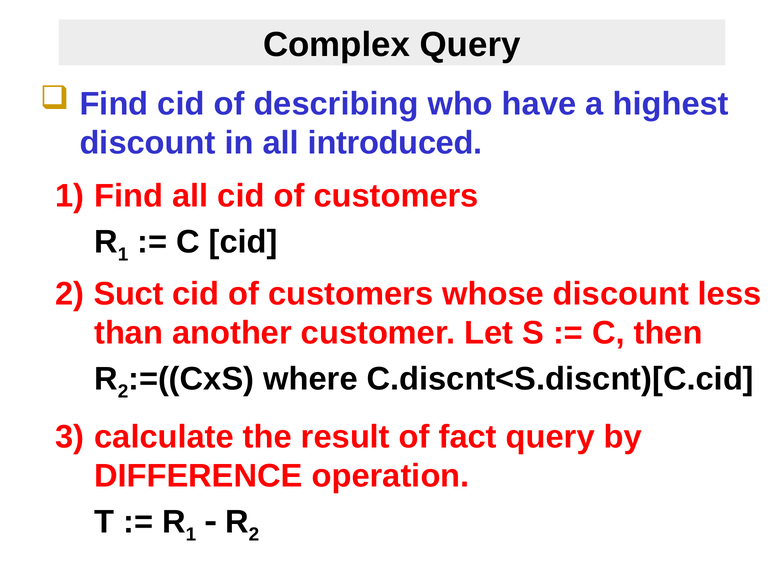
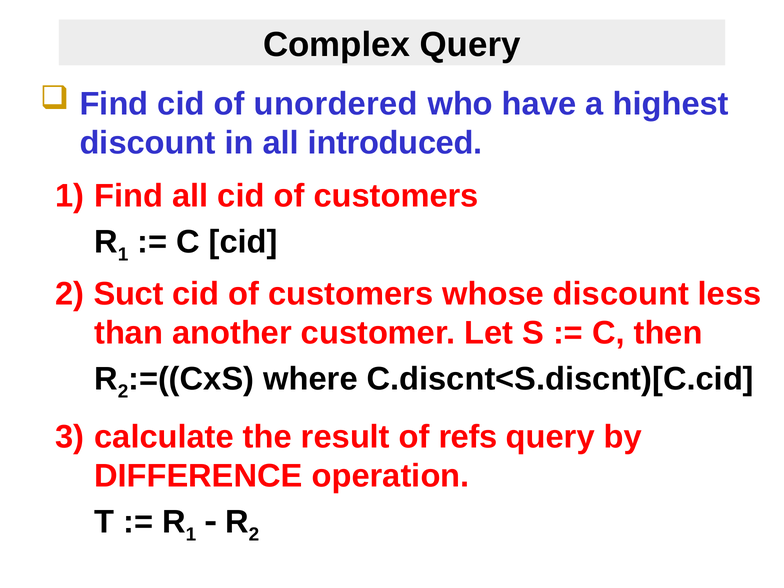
describing: describing -> unordered (336, 104)
fact: fact -> refs (468, 437)
